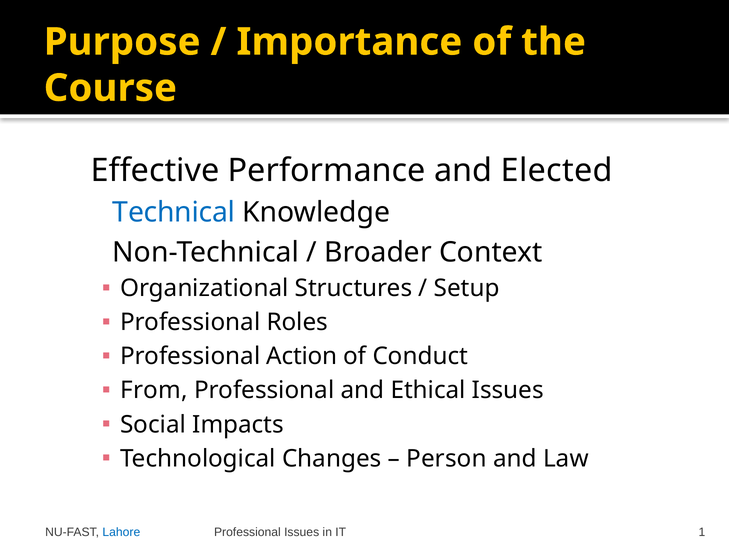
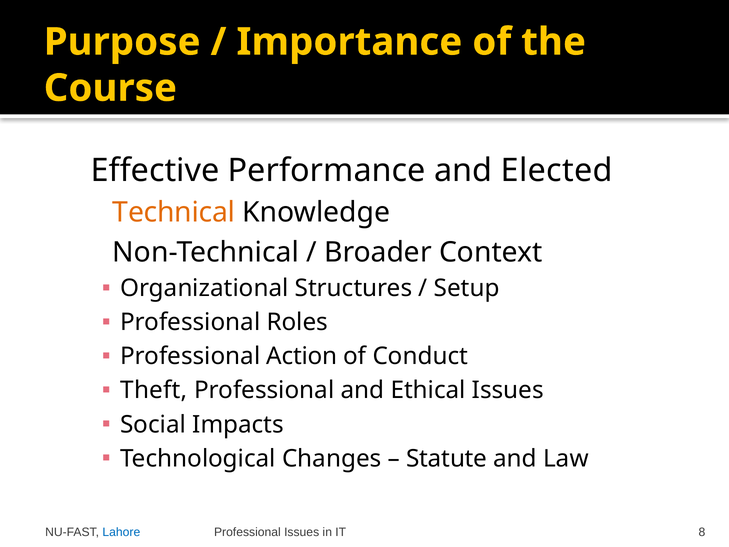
Technical colour: blue -> orange (174, 212)
From: From -> Theft (154, 390)
Person: Person -> Statute (447, 458)
1: 1 -> 8 (702, 532)
